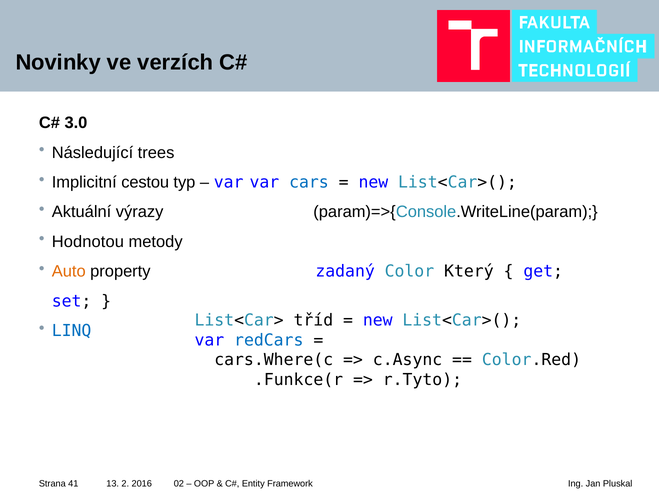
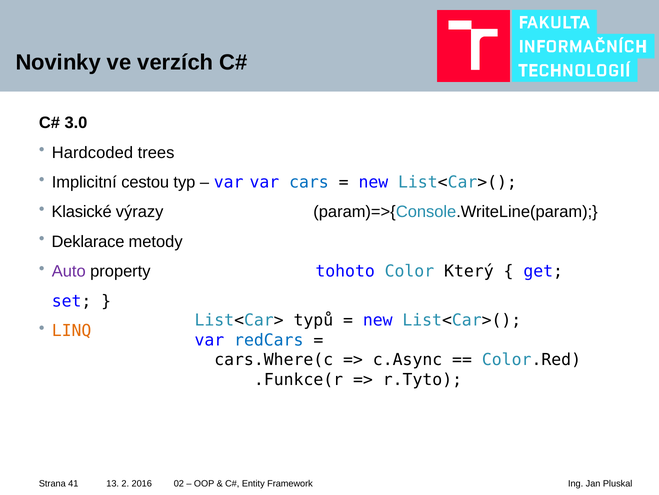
Následující: Následující -> Hardcoded (92, 152)
Aktuální: Aktuální -> Klasické (82, 212)
Hodnotou: Hodnotou -> Deklarace (88, 241)
Auto colour: orange -> purple (69, 271)
zadaný: zadaný -> tohoto (345, 271)
tříd: tříd -> typů (313, 320)
LINQ colour: blue -> orange (72, 330)
